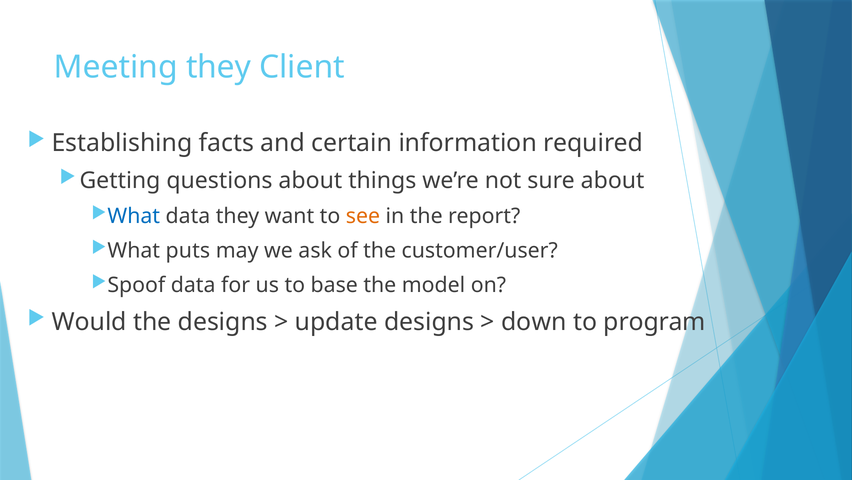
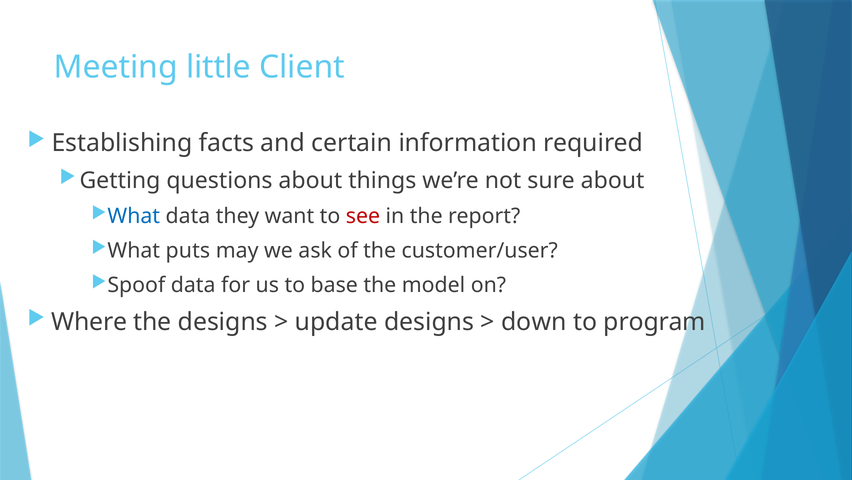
Meeting they: they -> little (219, 67)
see colour: orange -> red (363, 216)
Would: Would -> Where (89, 321)
